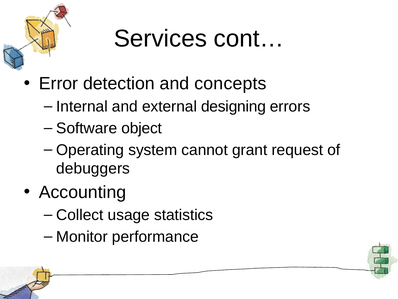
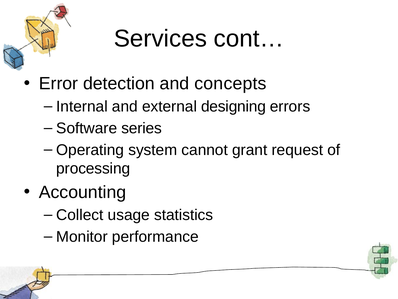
object: object -> series (142, 128)
debuggers: debuggers -> processing (93, 168)
